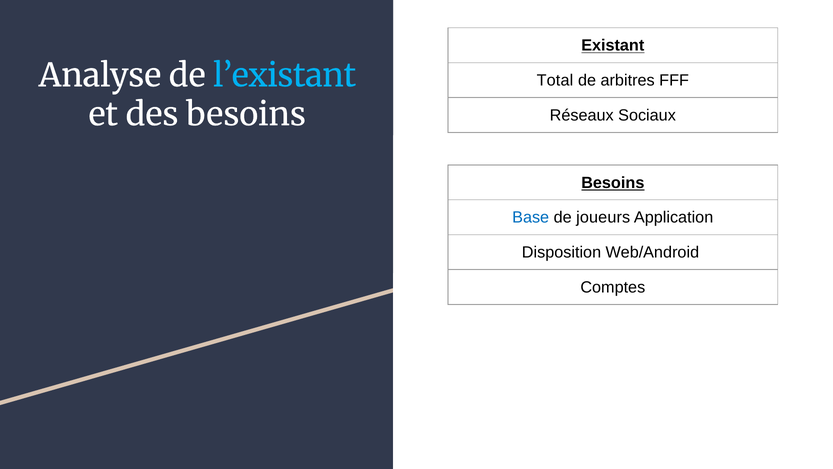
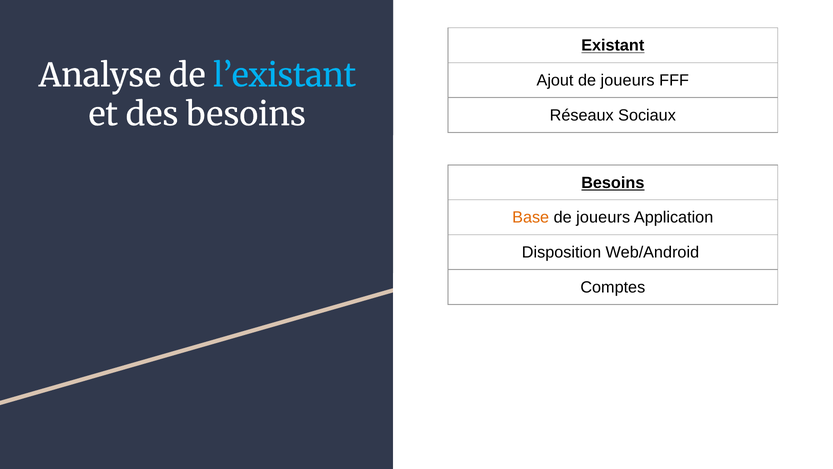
Total: Total -> Ajout (555, 80)
arbitres: arbitres -> joueurs (628, 80)
Base colour: blue -> orange (531, 217)
